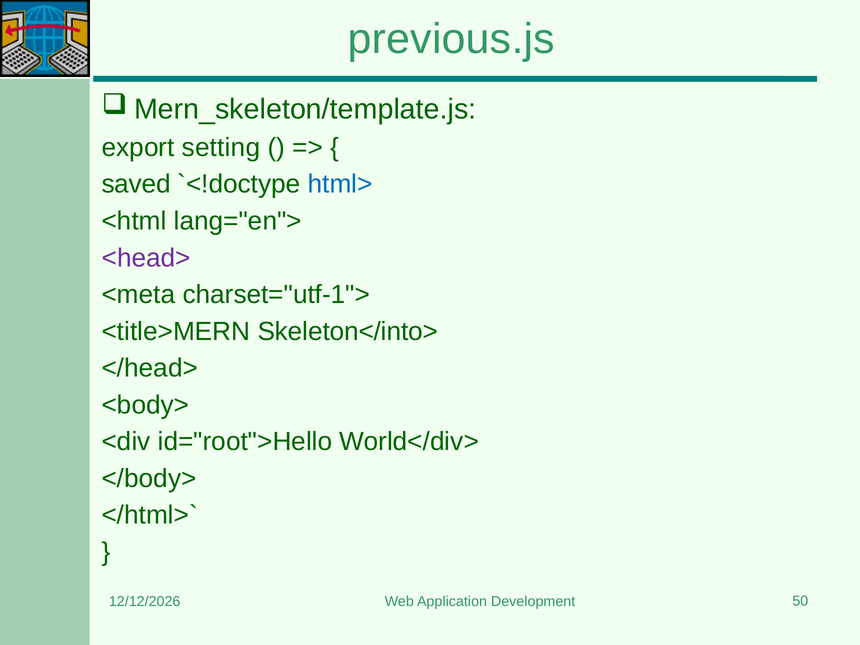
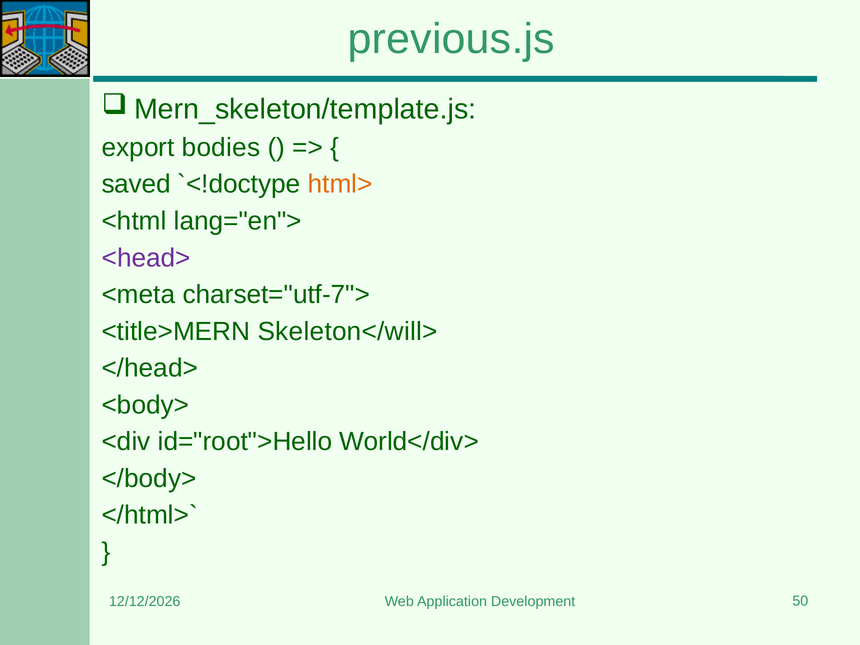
setting: setting -> bodies (221, 148)
html> colour: blue -> orange (340, 184)
charset="utf-1">: charset="utf-1"> -> charset="utf-7"> (276, 295)
Skeleton</into>: Skeleton</into> -> Skeleton</will> (348, 331)
